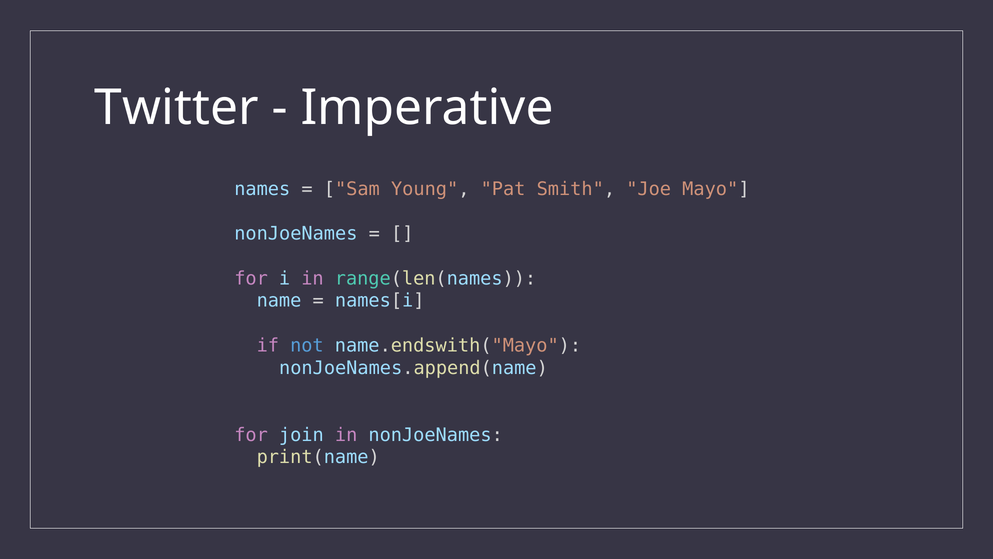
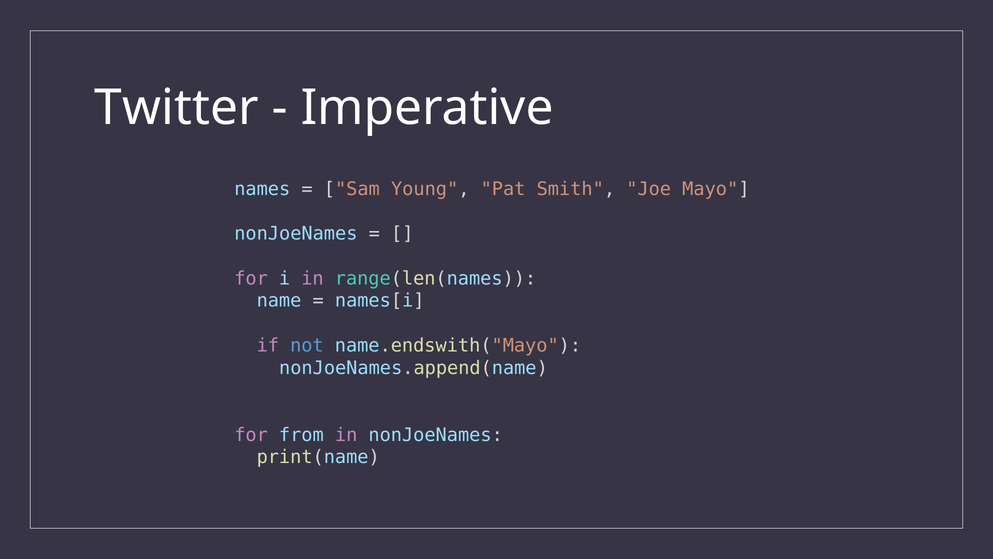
join: join -> from (301, 435)
